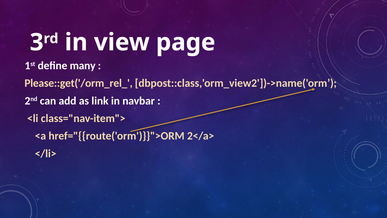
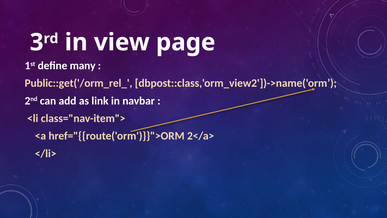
Please::get('/orm_rel_: Please::get('/orm_rel_ -> Public::get('/orm_rel_ (79, 83)
